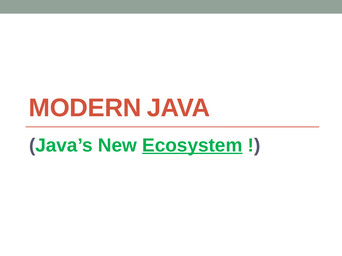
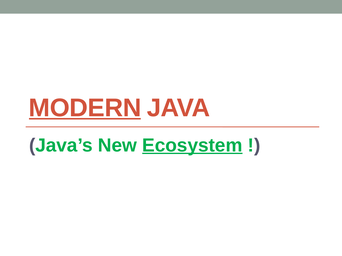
MODERN underline: none -> present (85, 108)
